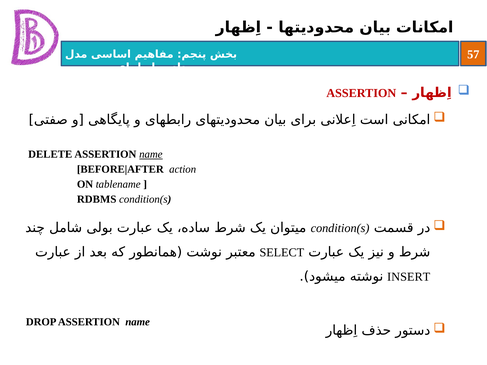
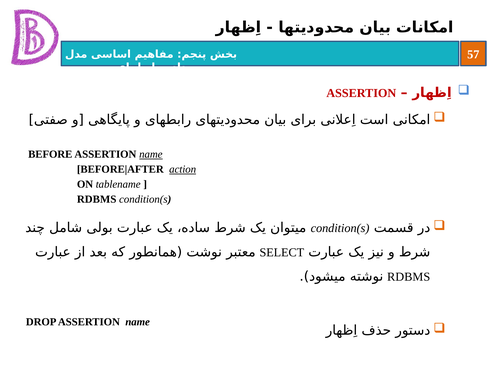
DELETE: DELETE -> BEFORE (50, 154)
action underline: none -> present (183, 169)
INSERT: INSERT -> RDBMS (409, 277)
